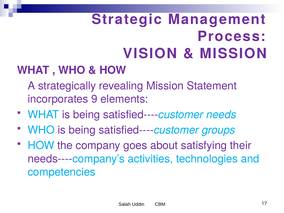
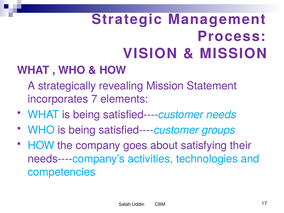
9: 9 -> 7 (94, 99)
